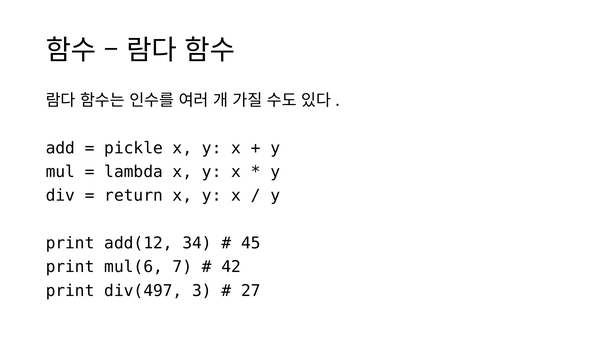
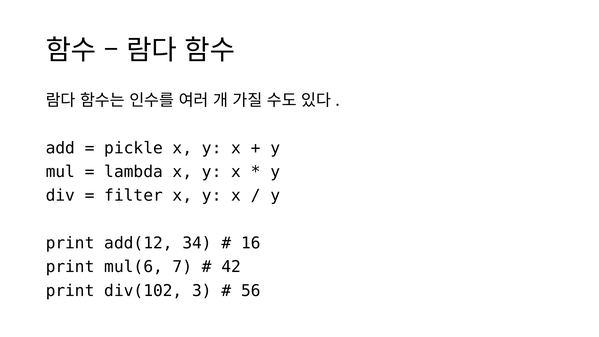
return: return -> filter (134, 196)
45: 45 -> 16 (251, 243)
div(497: div(497 -> div(102 (143, 291)
27: 27 -> 56 (251, 291)
